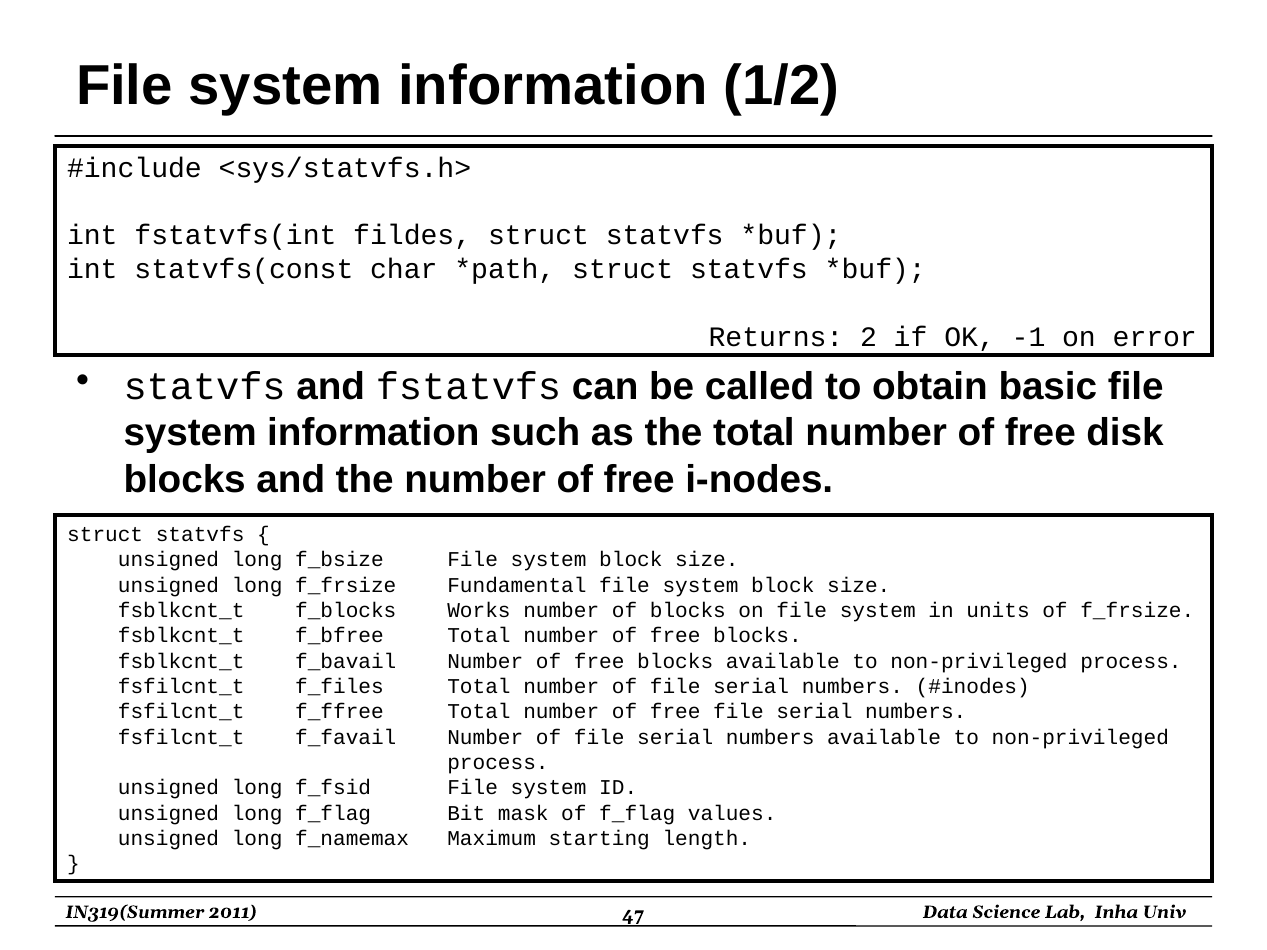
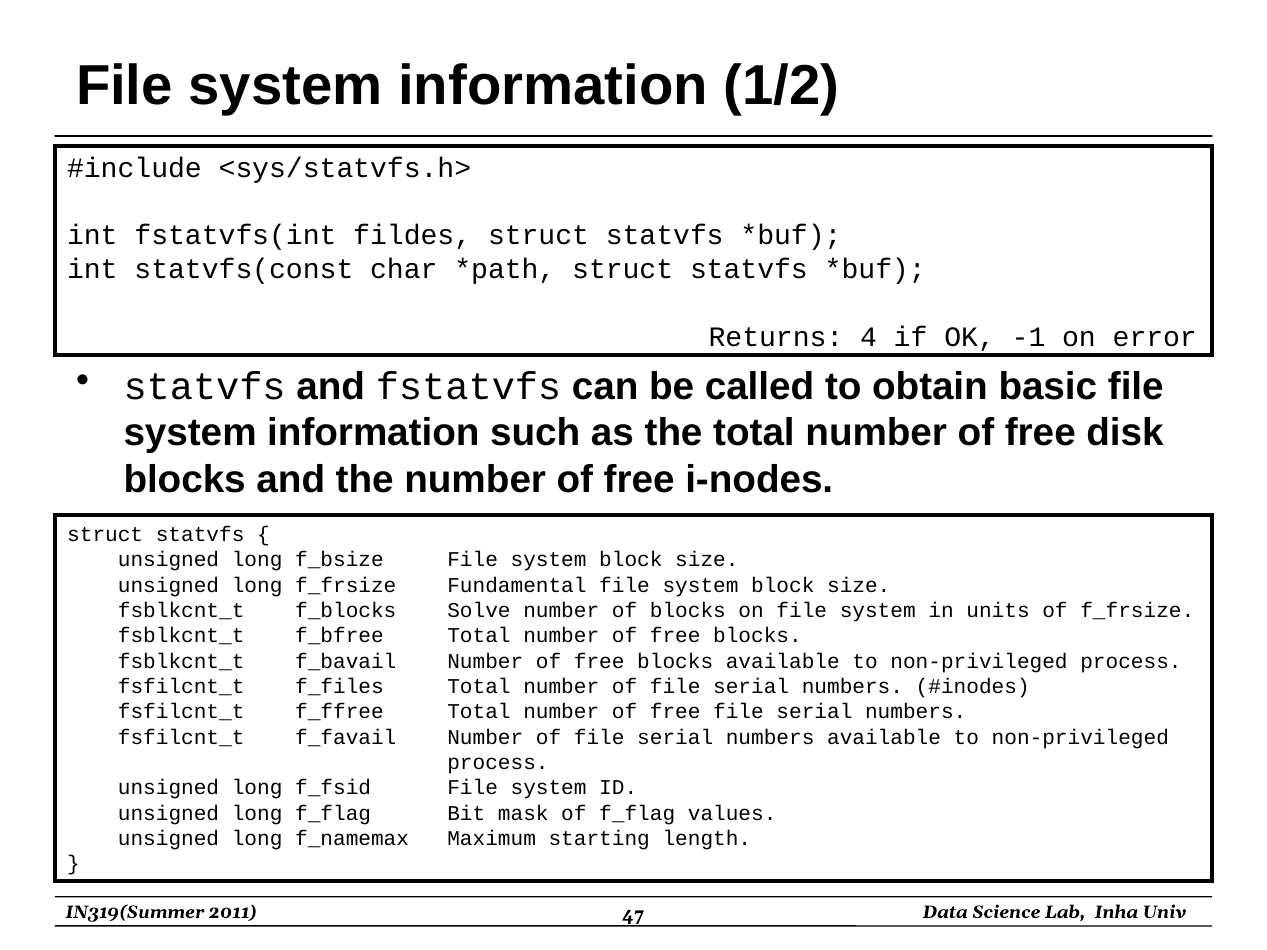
2: 2 -> 4 (869, 337)
Works: Works -> Solve (479, 611)
